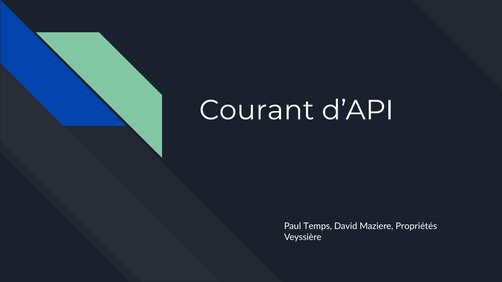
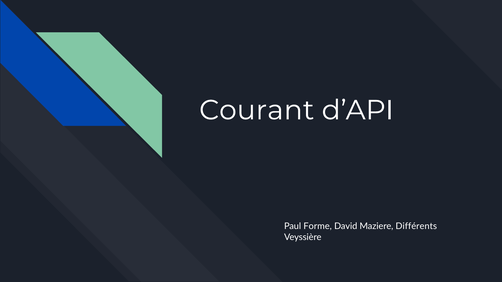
Temps: Temps -> Forme (318, 227)
Propriétés: Propriétés -> Différents (416, 227)
